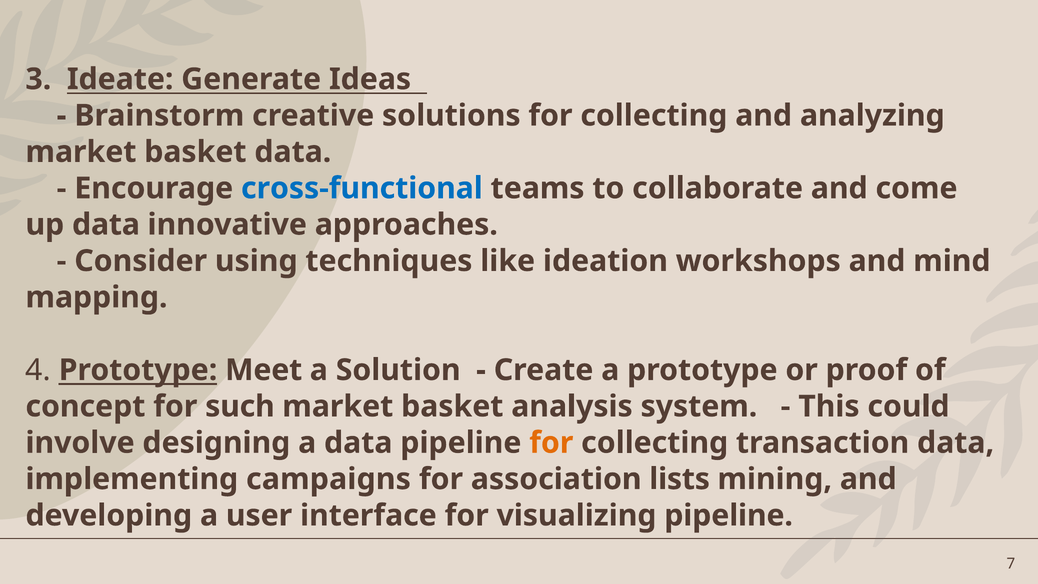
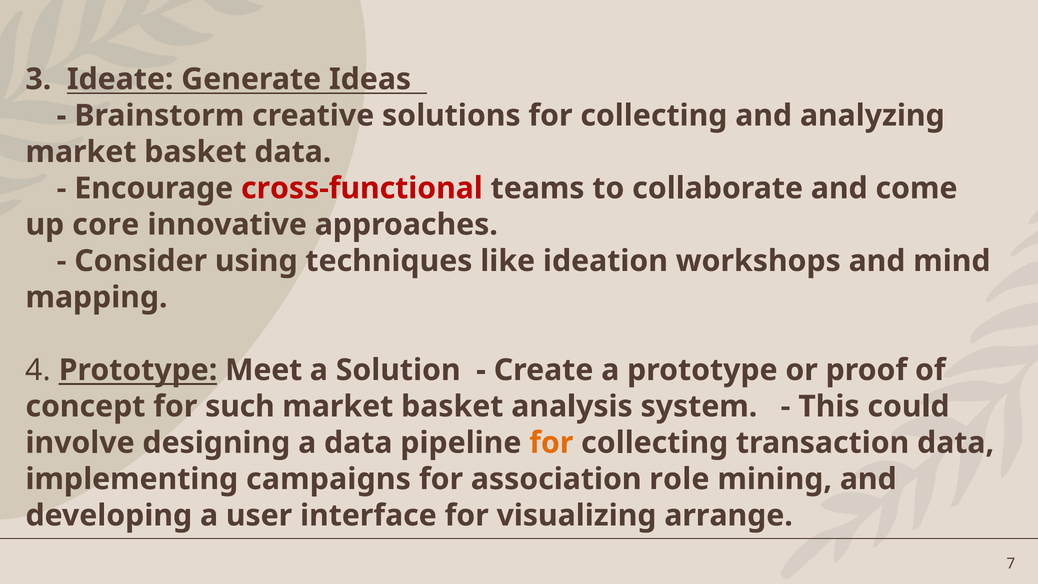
cross-functional colour: blue -> red (362, 188)
up data: data -> core (106, 225)
lists: lists -> role (679, 479)
visualizing pipeline: pipeline -> arrange (729, 515)
